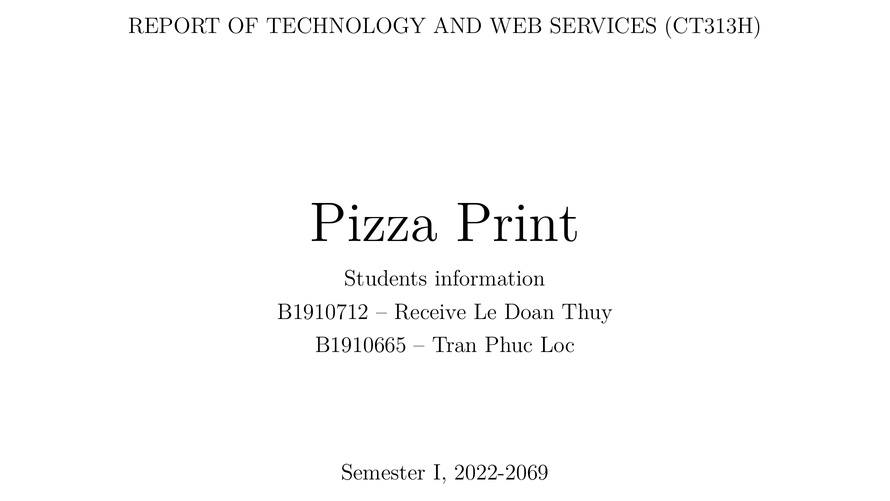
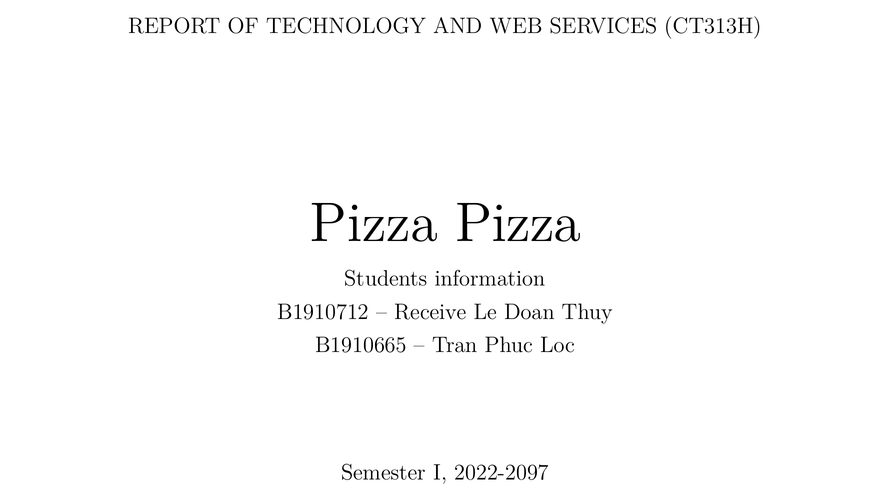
Pizza Print: Print -> Pizza (518, 222)
2022-2069: 2022-2069 -> 2022-2097 (502, 472)
